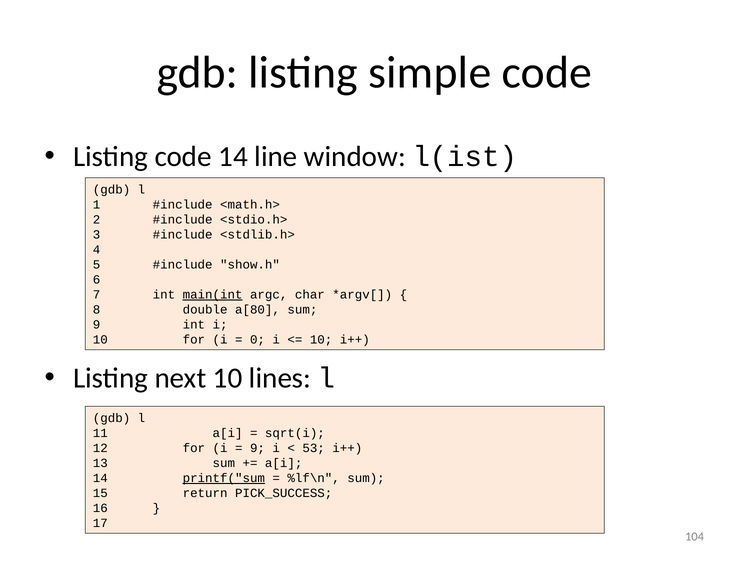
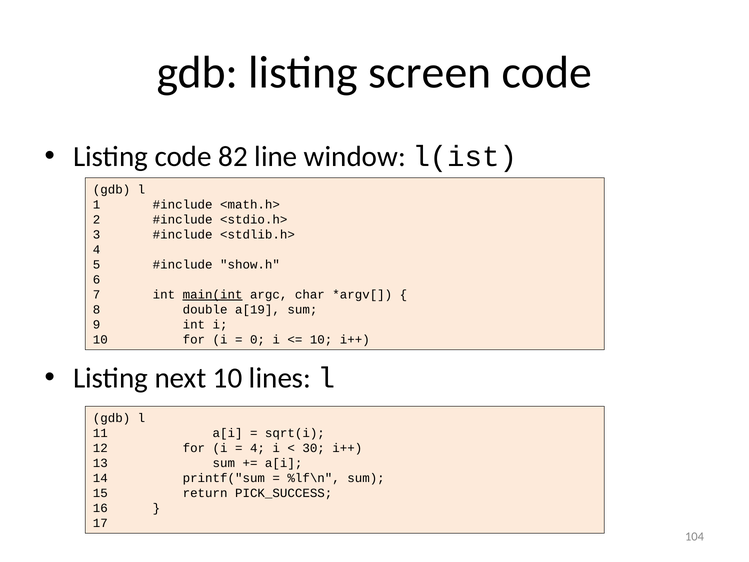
simple: simple -> screen (430, 73)
code 14: 14 -> 82 (233, 157)
a[80: a[80 -> a[19 (257, 310)
9: 9 -> 4 (257, 448)
53: 53 -> 30 (314, 448)
printf("sum underline: present -> none (224, 478)
